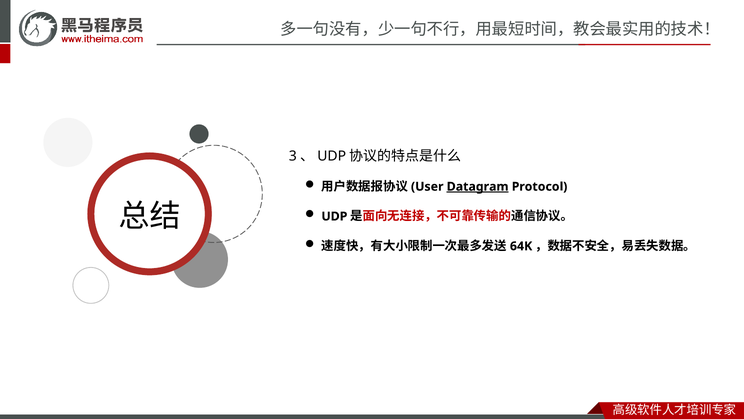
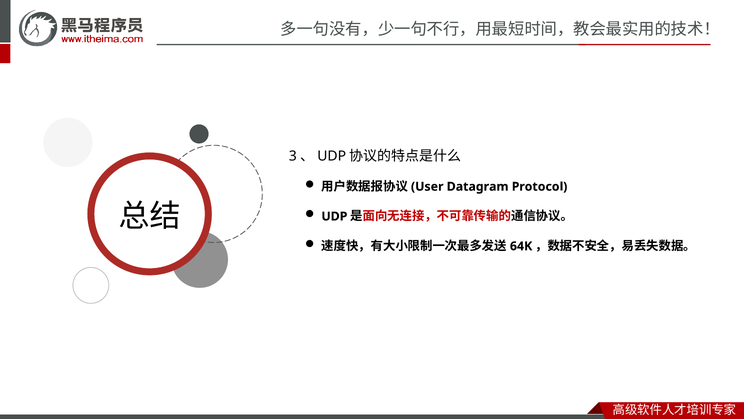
Datagram underline: present -> none (478, 186)
